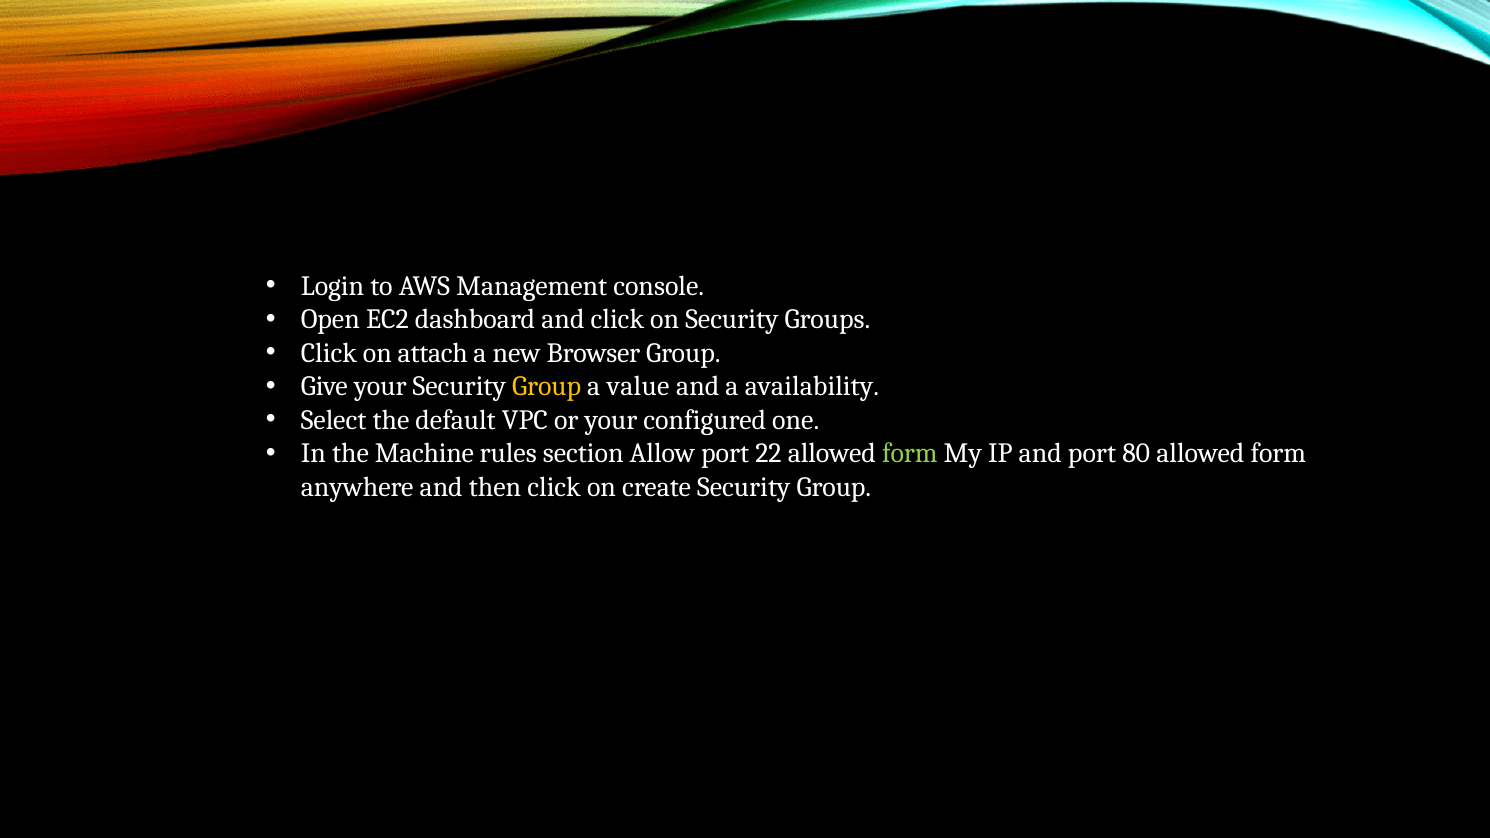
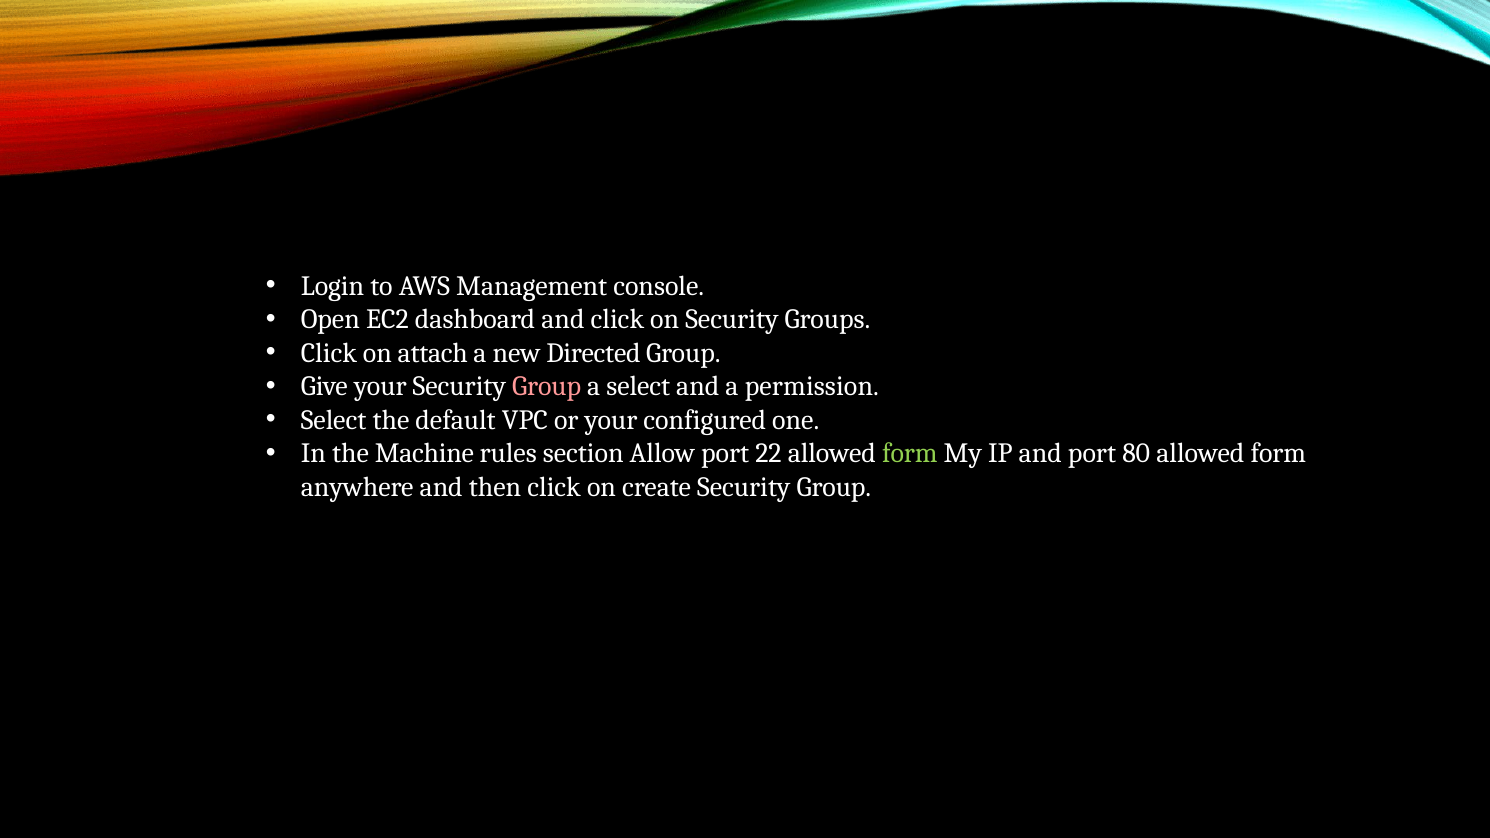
Browser: Browser -> Directed (593, 353)
Group colour: yellow -> pink (547, 387)
a value: value -> select (638, 387)
availability: availability -> permission (812, 387)
